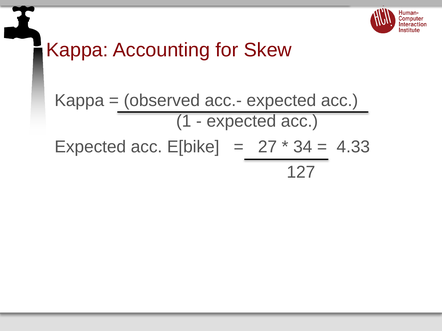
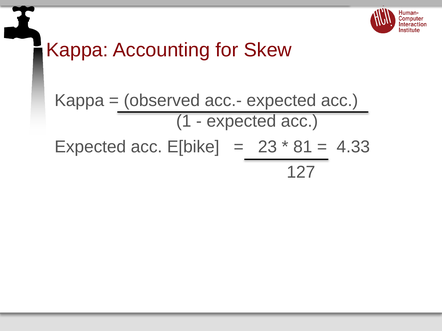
27: 27 -> 23 (267, 147)
34: 34 -> 81 (303, 147)
